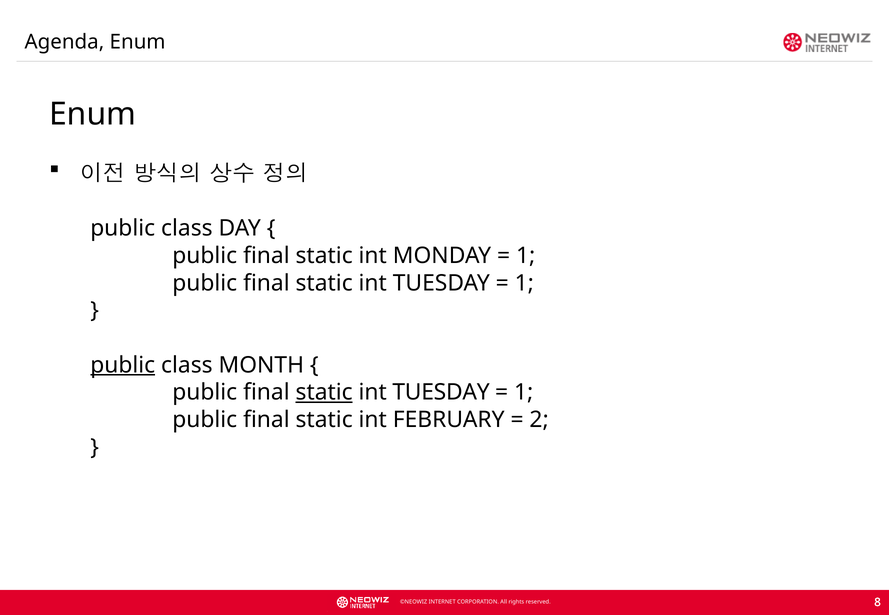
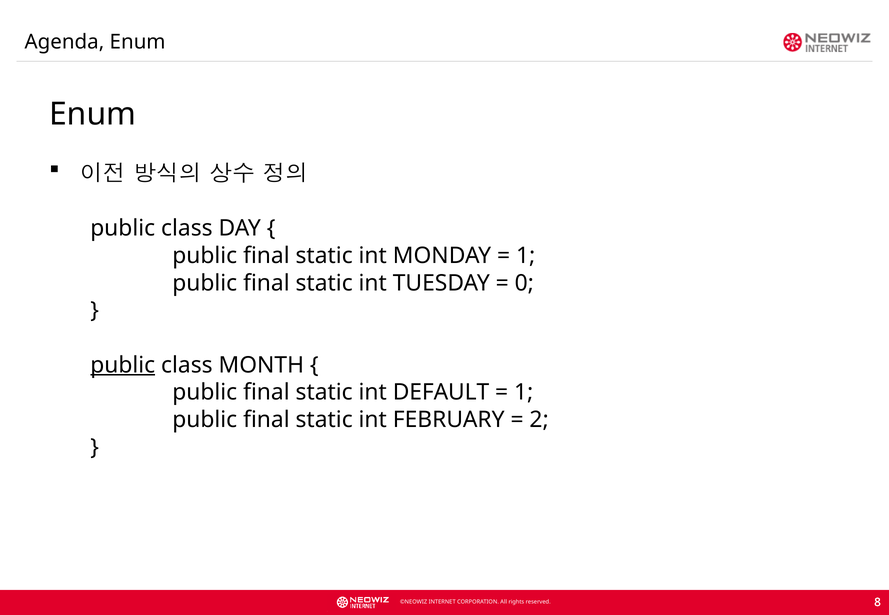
1: 1 -> 0 (524, 283)
static underline: present -> none (324, 393)
TUESDAY: TUESDAY -> DEFAULT (441, 393)
